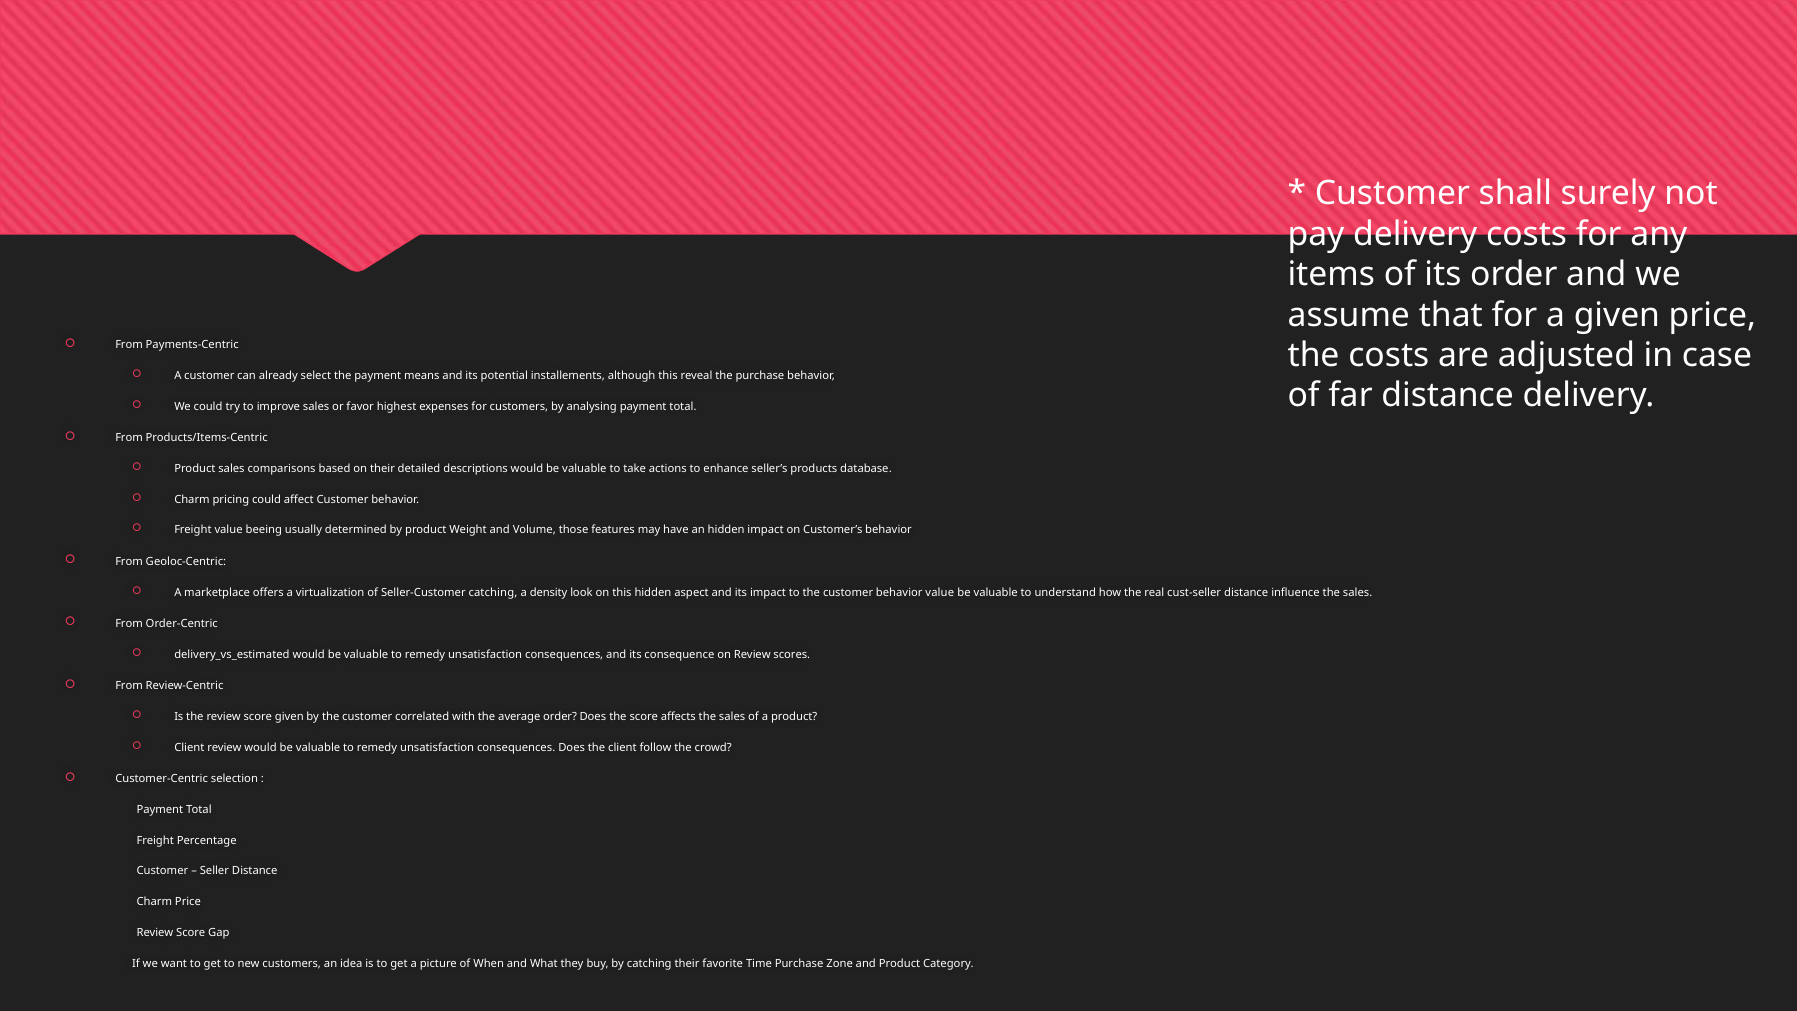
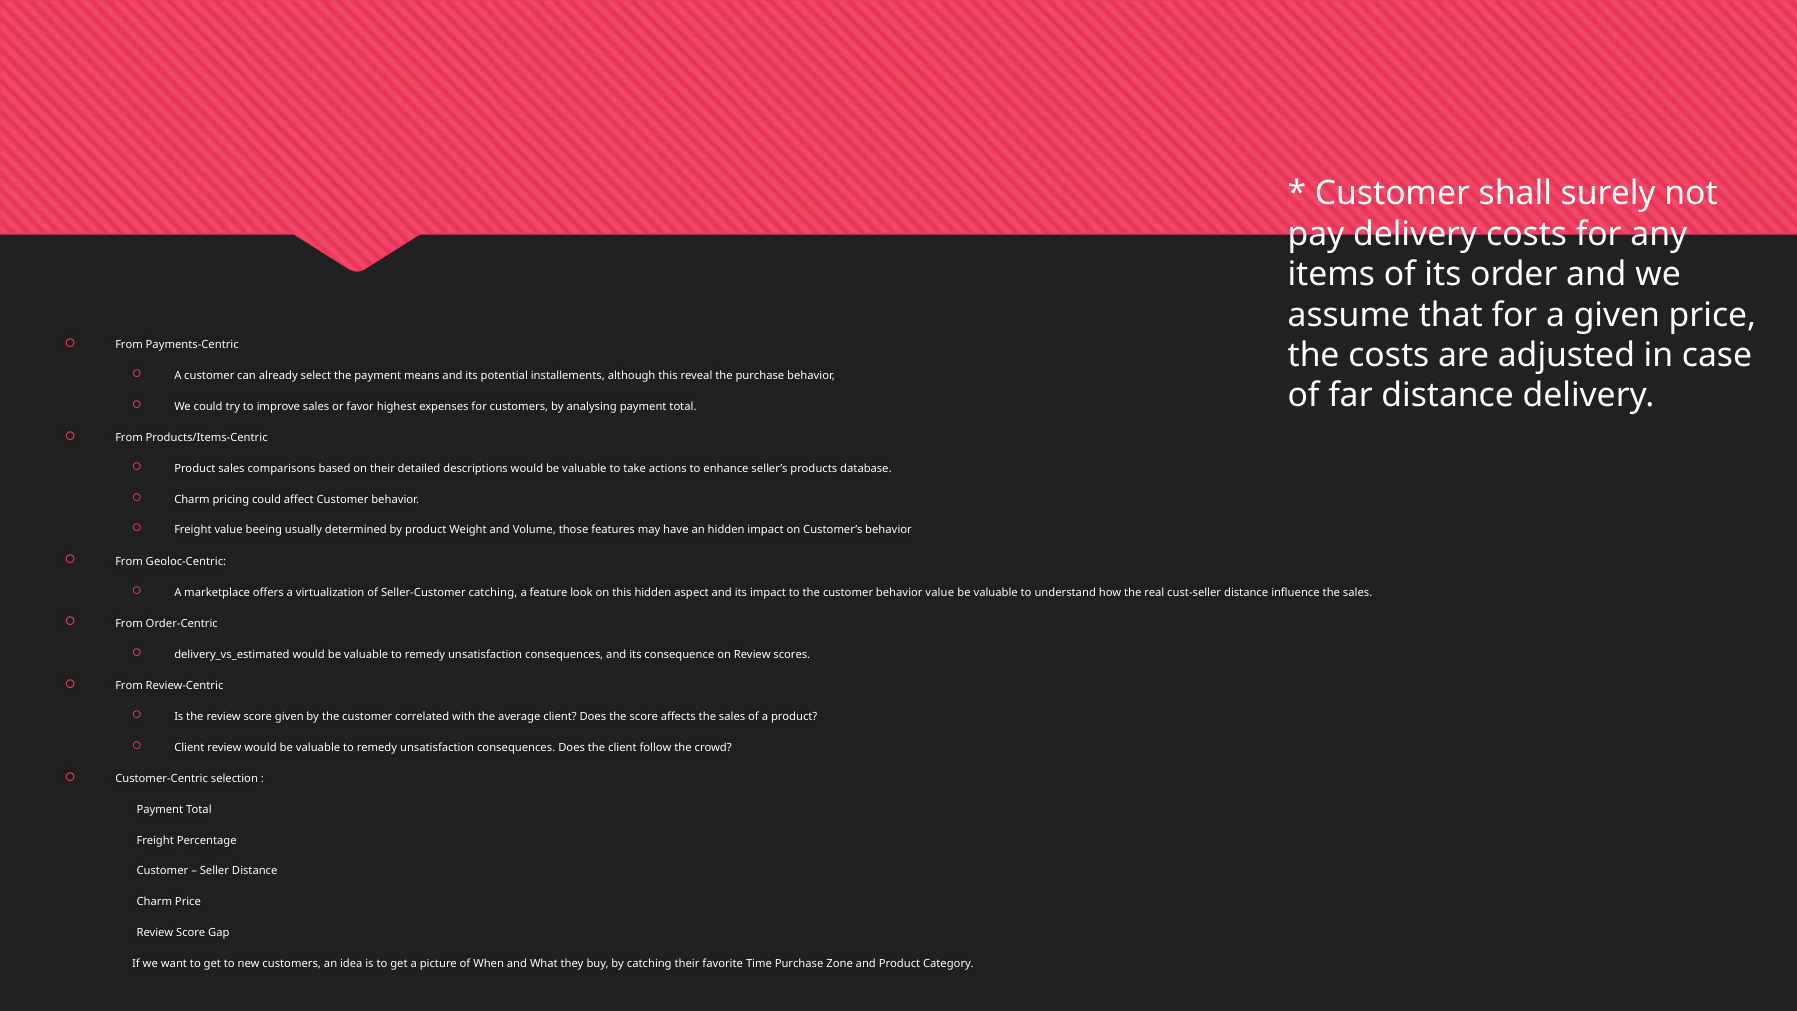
density: density -> feature (549, 592)
average order: order -> client (560, 717)
